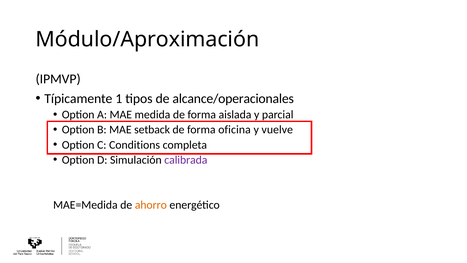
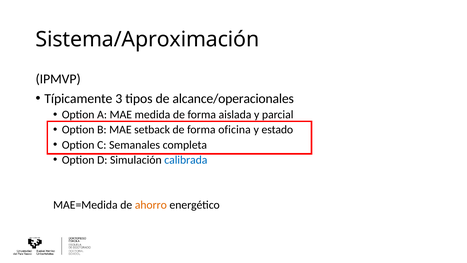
Módulo/Aproximación: Módulo/Aproximación -> Sistema/Aproximación (147, 39)
1: 1 -> 3 (119, 98)
vuelve: vuelve -> estado (277, 130)
Conditions: Conditions -> Semanales (135, 145)
calibrada colour: purple -> blue (186, 160)
